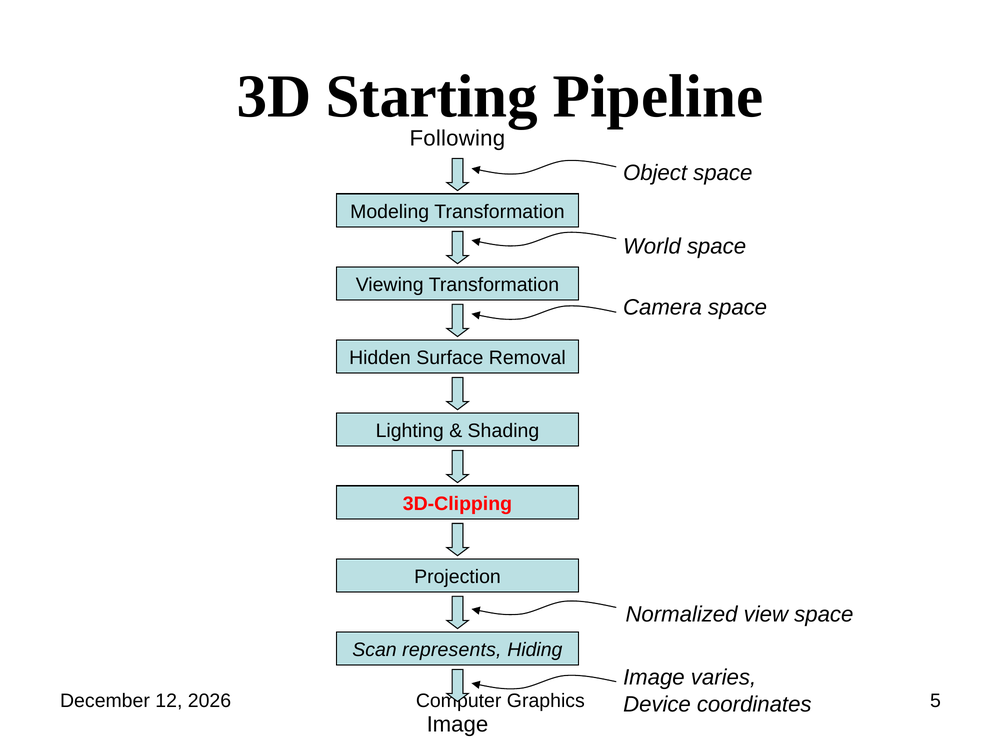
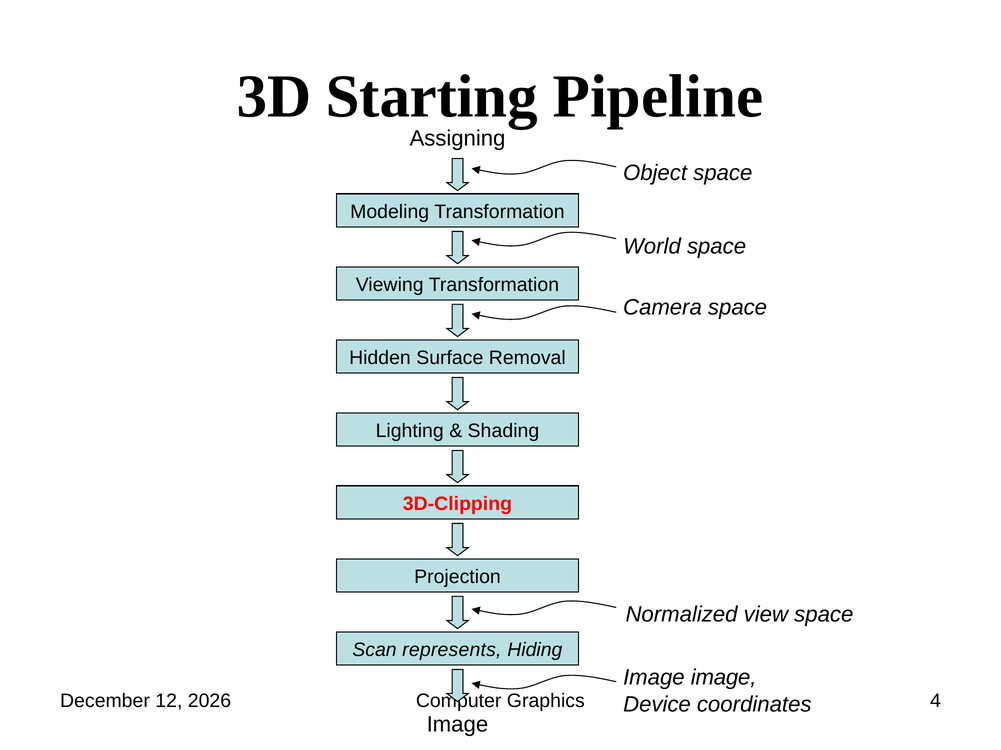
Following: Following -> Assigning (457, 139)
Image varies: varies -> image (724, 678)
5: 5 -> 4 (936, 702)
